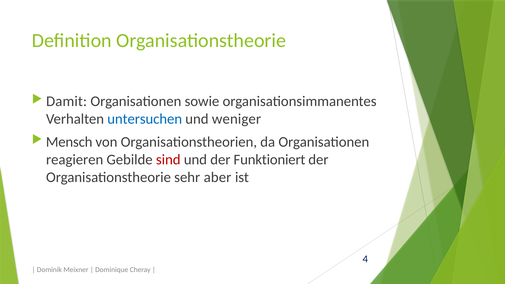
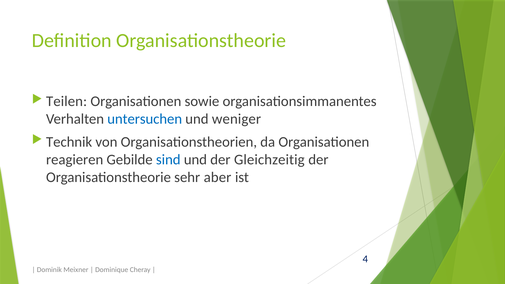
Damit: Damit -> Teilen (67, 101)
Mensch: Mensch -> Technik (69, 142)
sind colour: red -> blue (168, 160)
Funktioniert: Funktioniert -> Gleichzeitig (269, 160)
